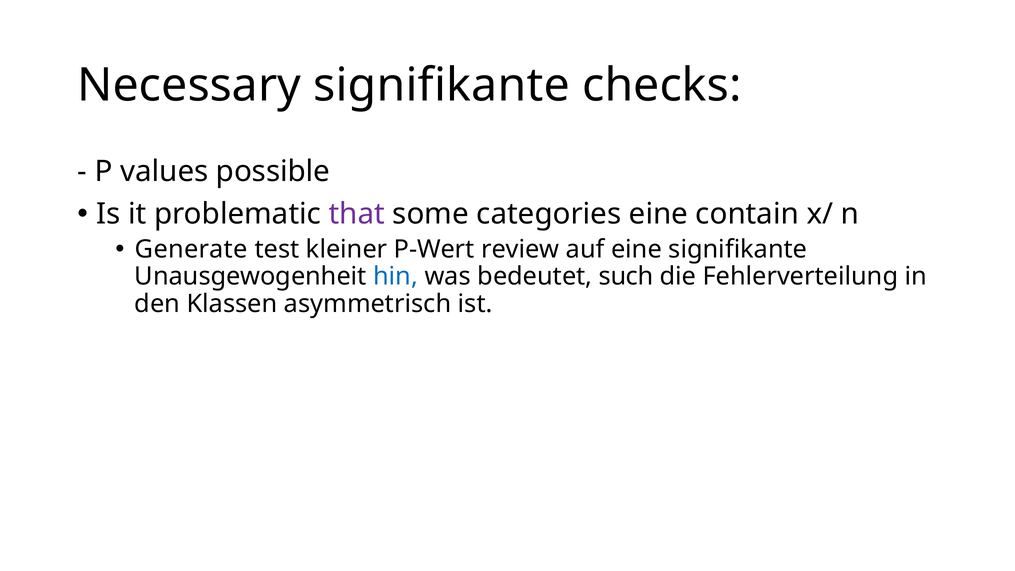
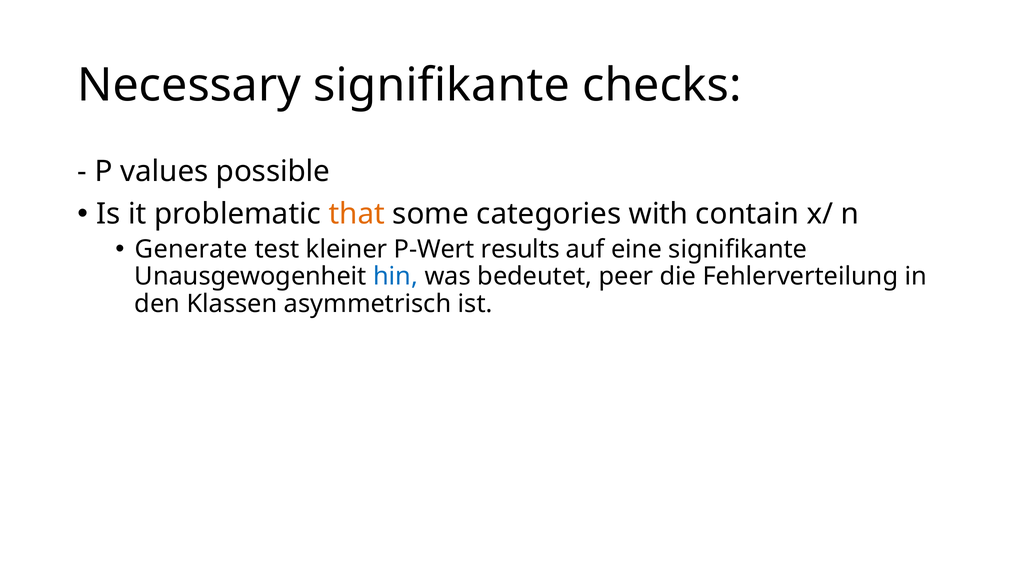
that colour: purple -> orange (357, 214)
categories eine: eine -> with (659, 214)
review: review -> results (520, 249)
such: such -> peer (626, 277)
